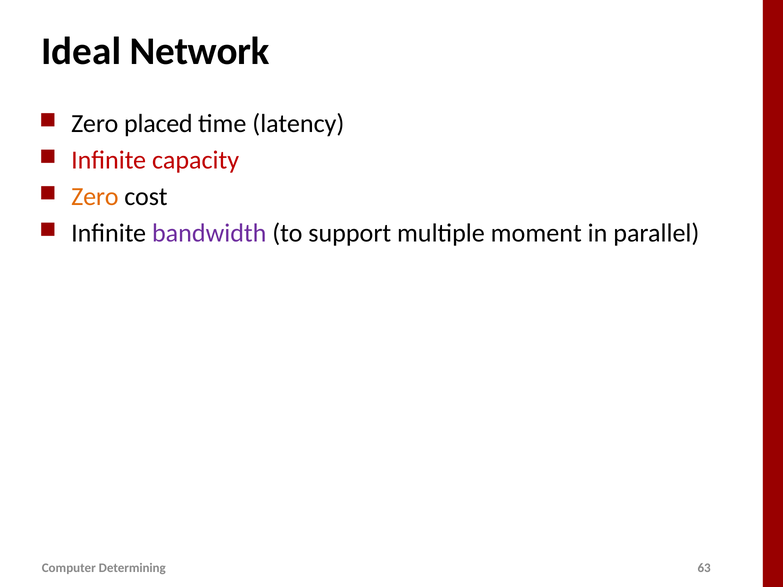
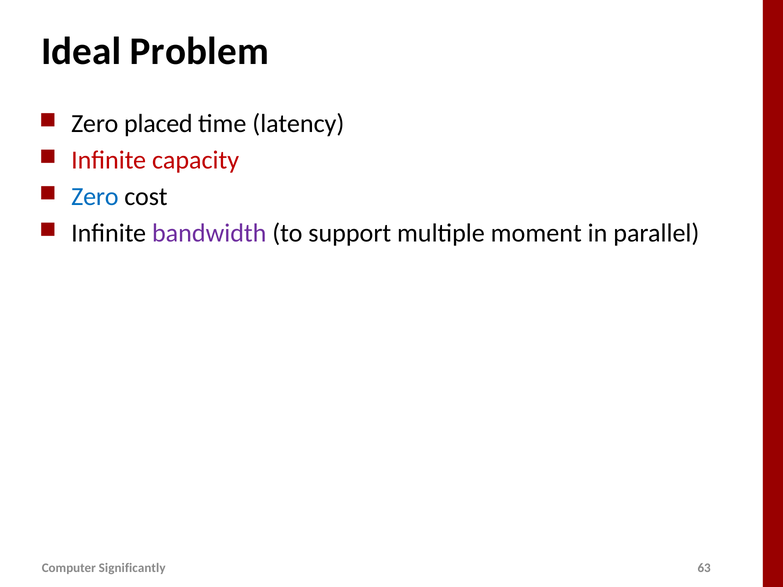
Network: Network -> Problem (199, 52)
Zero colour: orange -> blue (95, 197)
Determining: Determining -> Significantly (132, 568)
